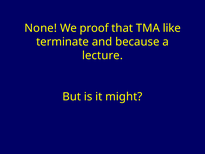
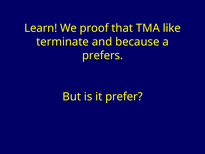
None: None -> Learn (41, 28)
lecture: lecture -> prefers (103, 55)
might: might -> prefer (124, 96)
